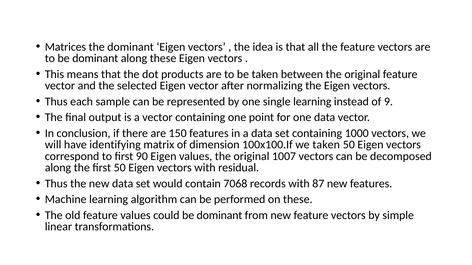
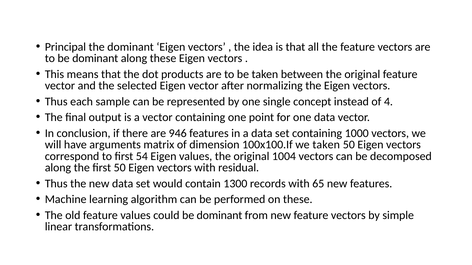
Matrices: Matrices -> Principal (65, 47)
single learning: learning -> concept (312, 102)
9: 9 -> 4 (388, 102)
150: 150 -> 946 (178, 133)
identifying: identifying -> arguments (115, 145)
90: 90 -> 54 (142, 156)
1007: 1007 -> 1004 (284, 156)
7068: 7068 -> 1300 (235, 184)
87: 87 -> 65 (318, 184)
